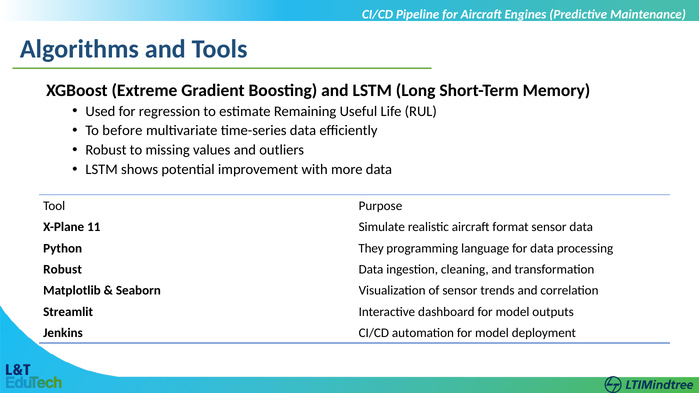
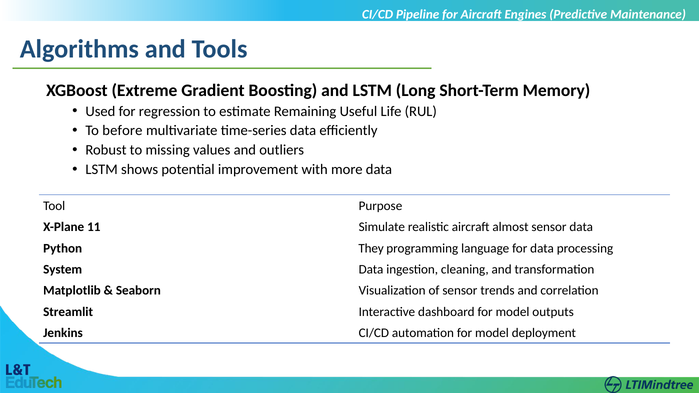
format: format -> almost (511, 227)
Robust: Robust -> System (63, 269)
